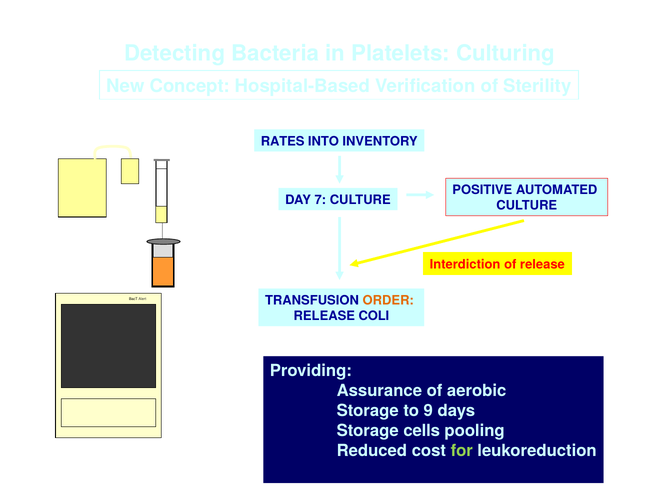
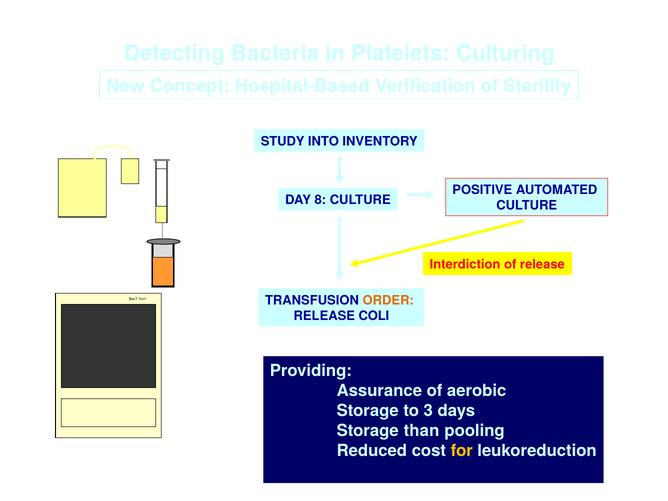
RATES: RATES -> STUDY (283, 141)
7: 7 -> 8 (320, 200)
9: 9 -> 3 (428, 411)
cells: cells -> than (422, 431)
for colour: light green -> yellow (462, 451)
